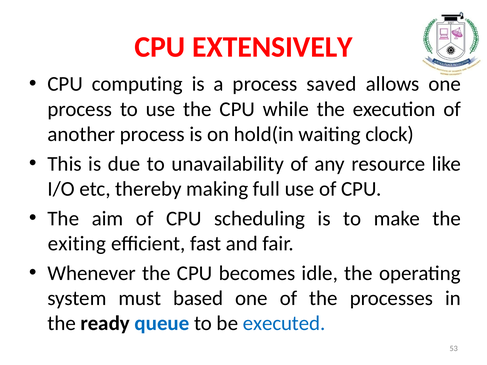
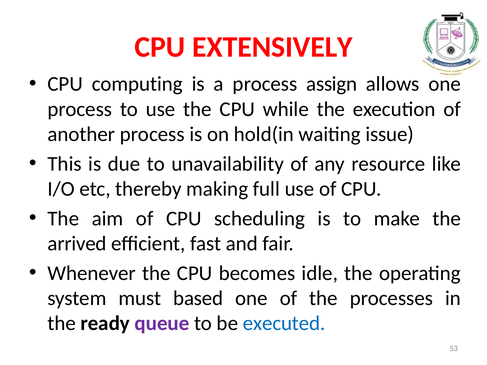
saved: saved -> assign (332, 84)
clock: clock -> issue (390, 134)
exiting: exiting -> arrived (77, 244)
queue colour: blue -> purple (162, 324)
